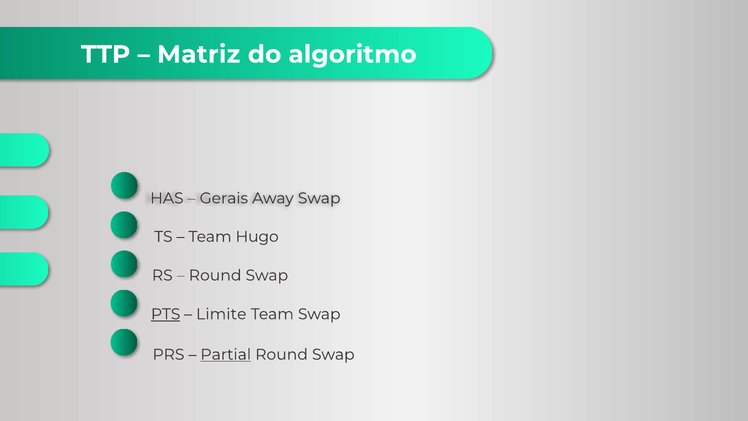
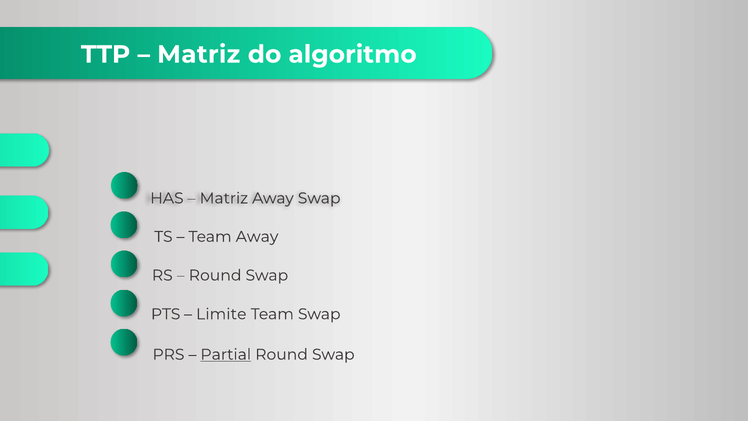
Gerais: Gerais -> Matriz (224, 198)
Team Hugo: Hugo -> Away (257, 237)
PTS underline: present -> none (166, 314)
